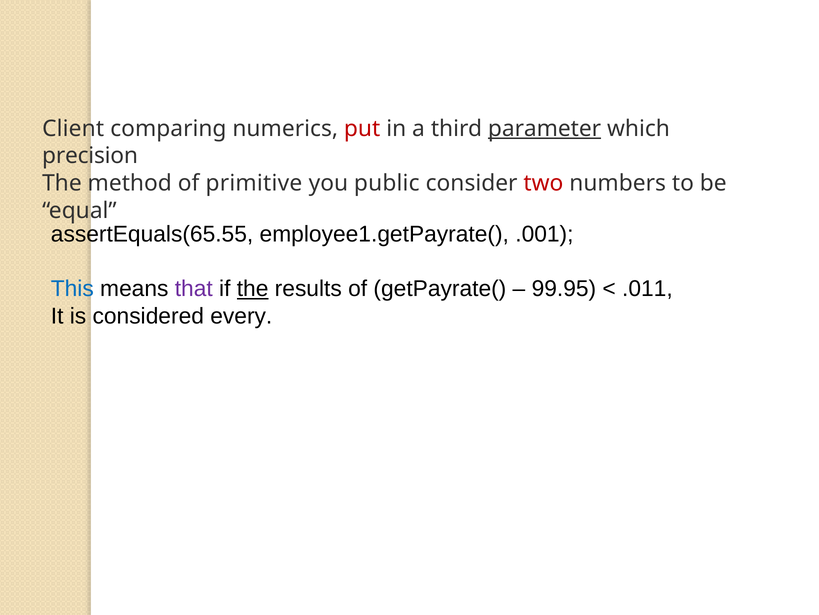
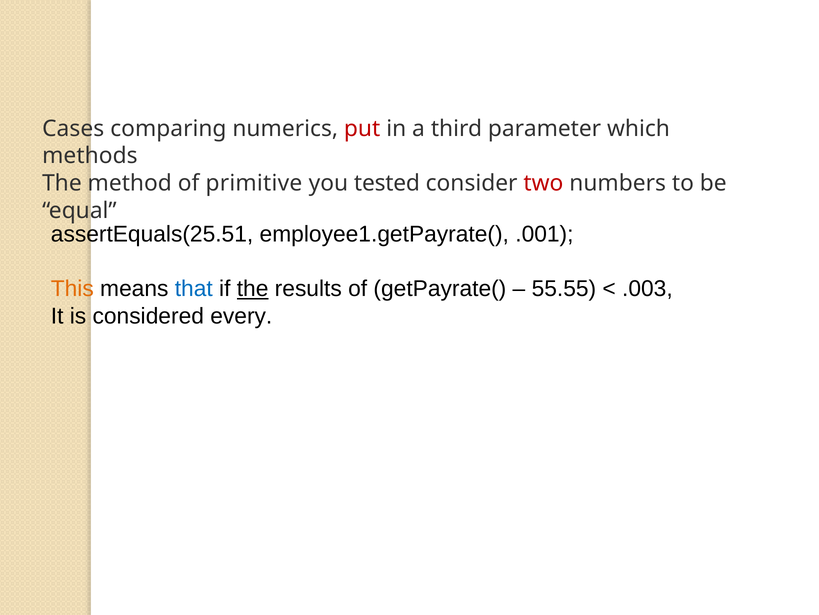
Client: Client -> Cases (73, 128)
parameter underline: present -> none (545, 128)
precision: precision -> methods (90, 156)
public: public -> tested (387, 183)
assertEquals(65.55: assertEquals(65.55 -> assertEquals(25.51 (152, 234)
This colour: blue -> orange (72, 289)
that colour: purple -> blue (194, 289)
99.95: 99.95 -> 55.55 (564, 289)
.011: .011 -> .003 (647, 289)
